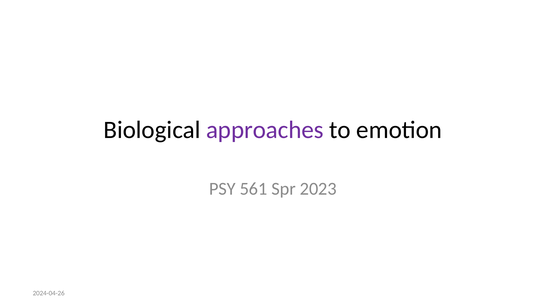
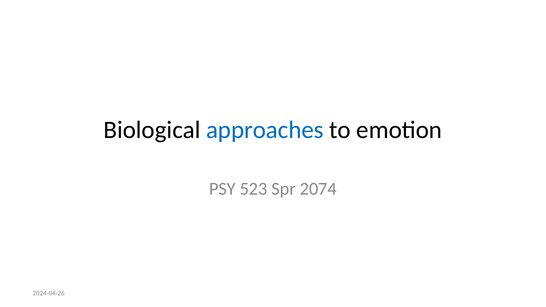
approaches colour: purple -> blue (265, 130)
561: 561 -> 523 (254, 189)
2023: 2023 -> 2074 (318, 189)
